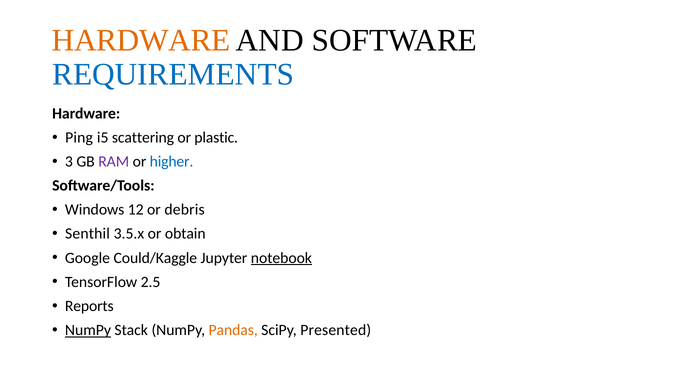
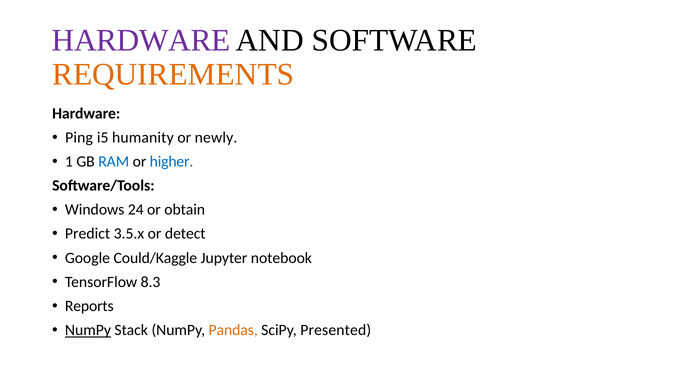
HARDWARE colour: orange -> purple (141, 41)
REQUIREMENTS colour: blue -> orange (173, 74)
scattering: scattering -> humanity (143, 137)
plastic: plastic -> newly (216, 137)
3: 3 -> 1 (69, 161)
RAM colour: purple -> blue (114, 161)
12: 12 -> 24 (136, 210)
debris: debris -> obtain (185, 210)
Senthil: Senthil -> Predict (88, 234)
obtain: obtain -> detect (185, 234)
notebook underline: present -> none (281, 258)
2.5: 2.5 -> 8.3 (151, 282)
